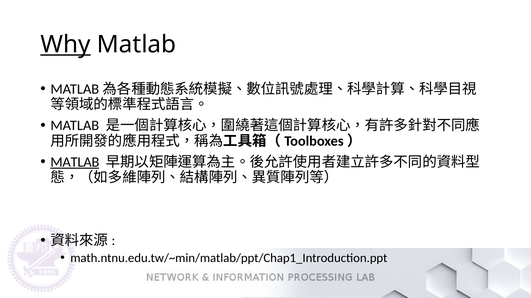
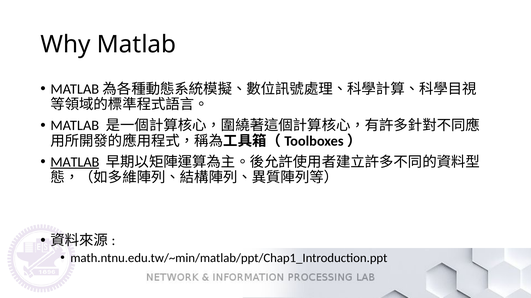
Why underline: present -> none (66, 45)
